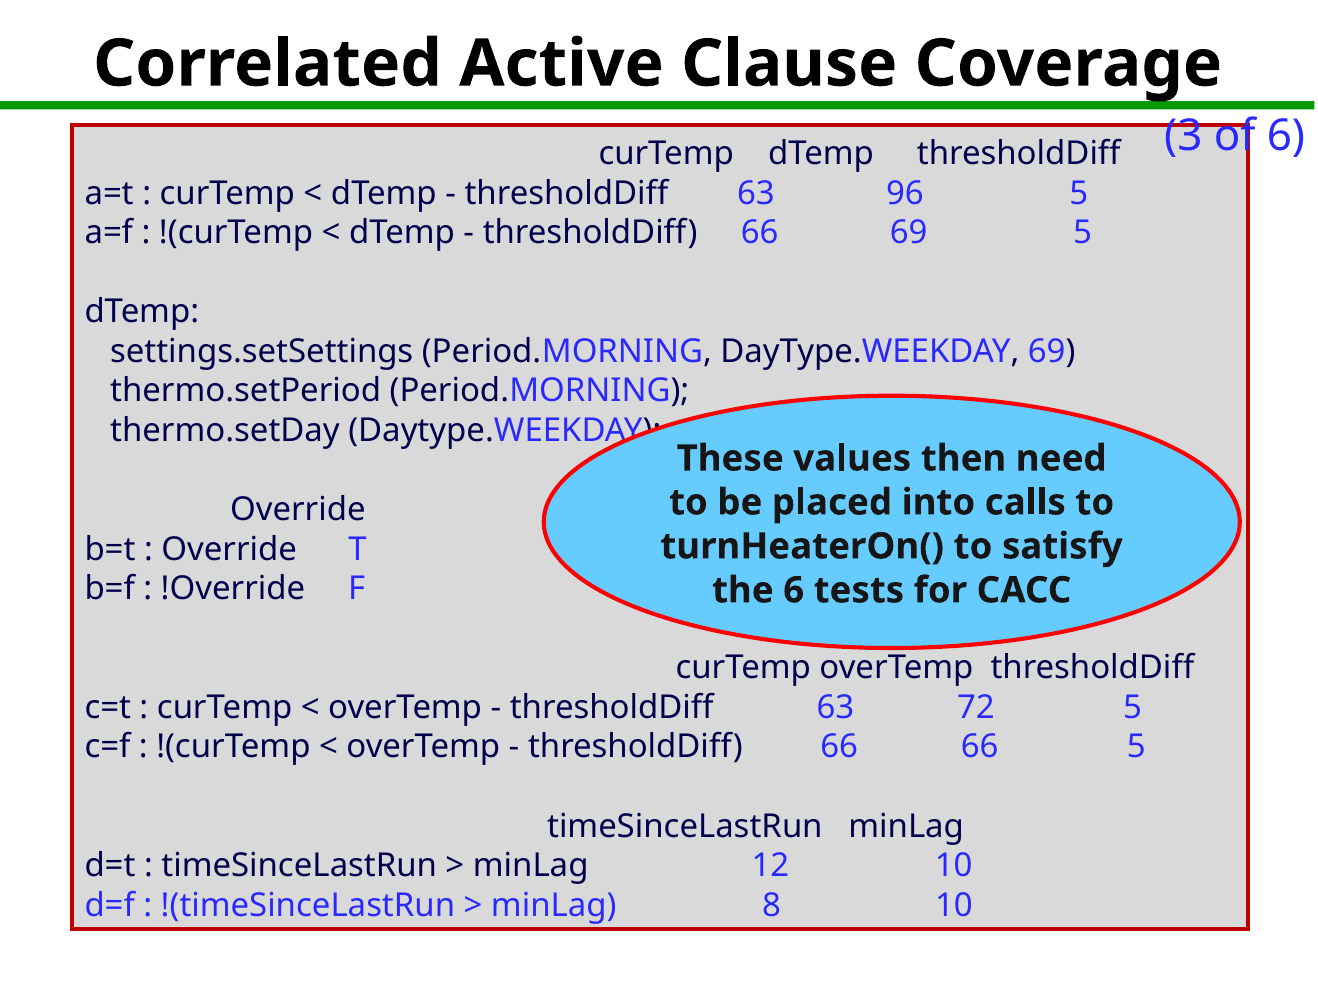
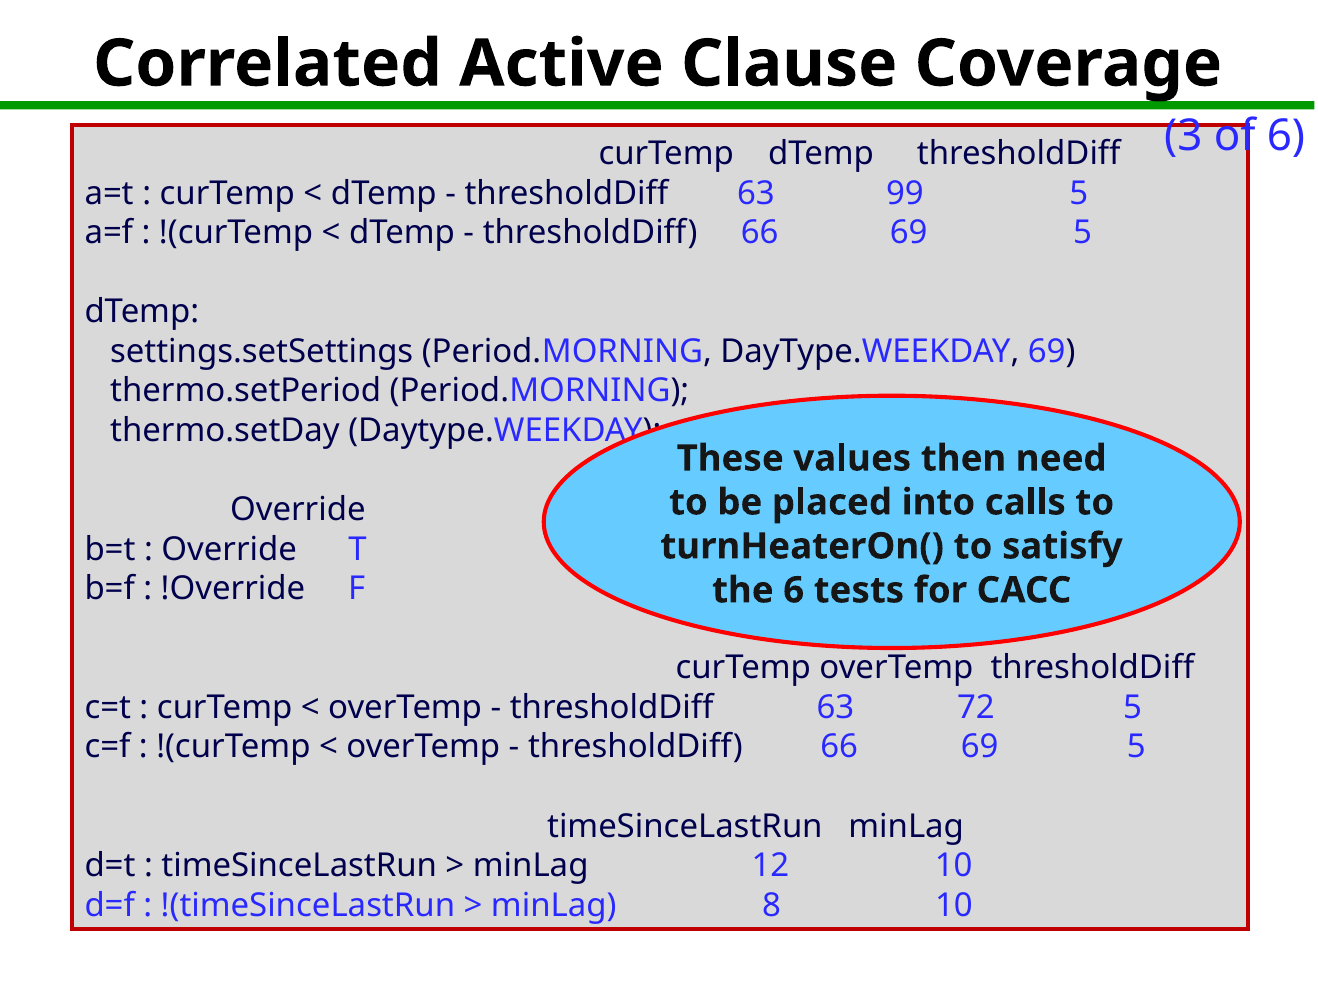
96: 96 -> 99 (905, 193)
66: 66 -> 69 (980, 747)
